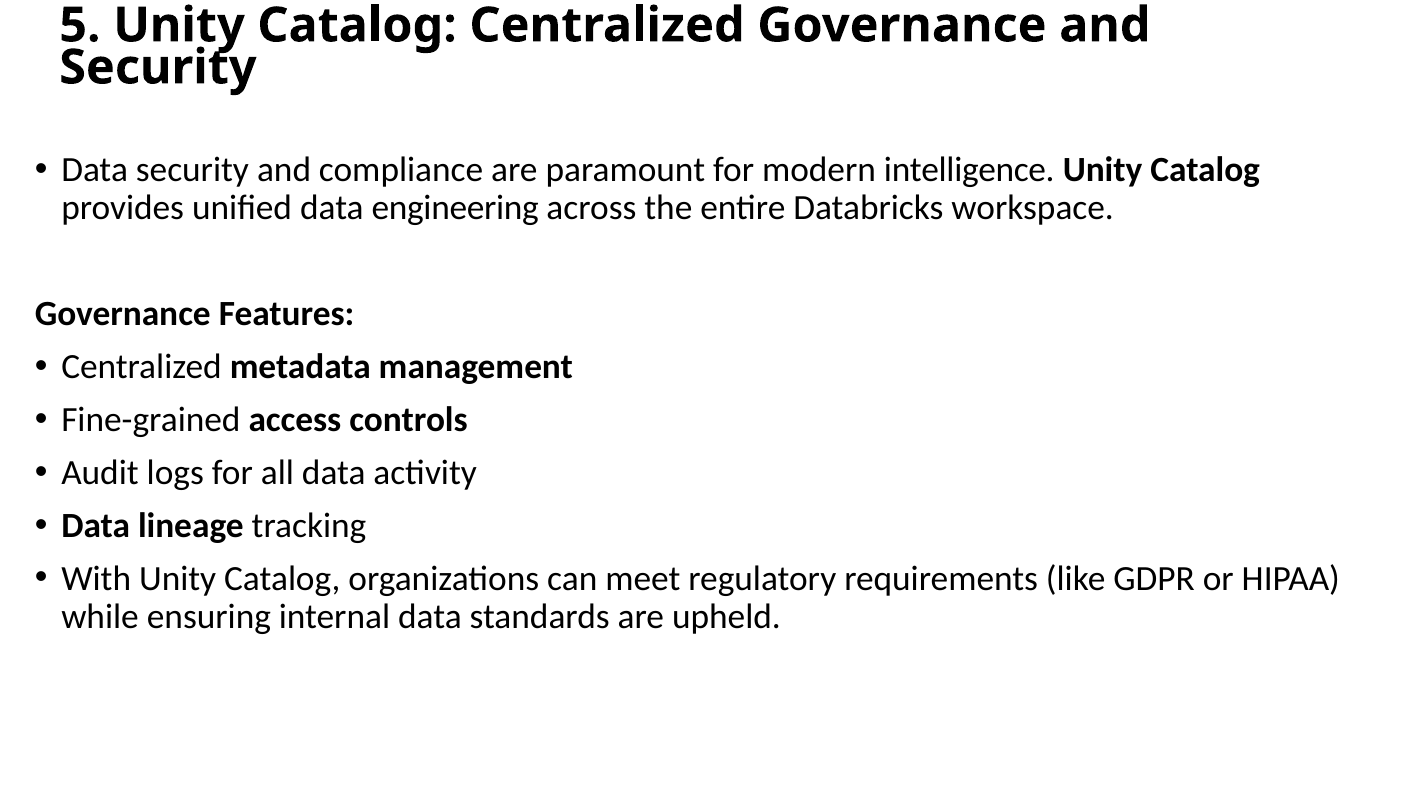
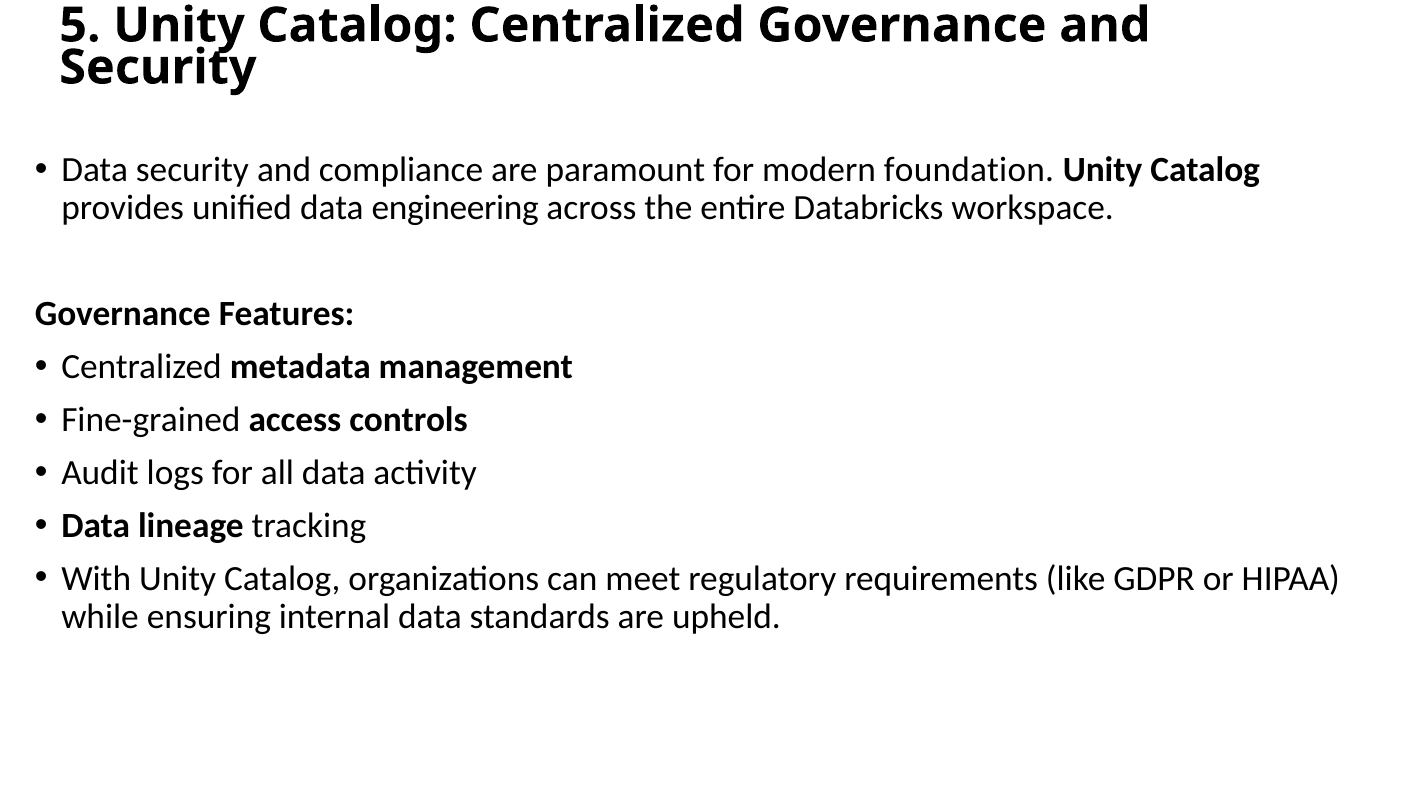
intelligence: intelligence -> foundation (969, 170)
